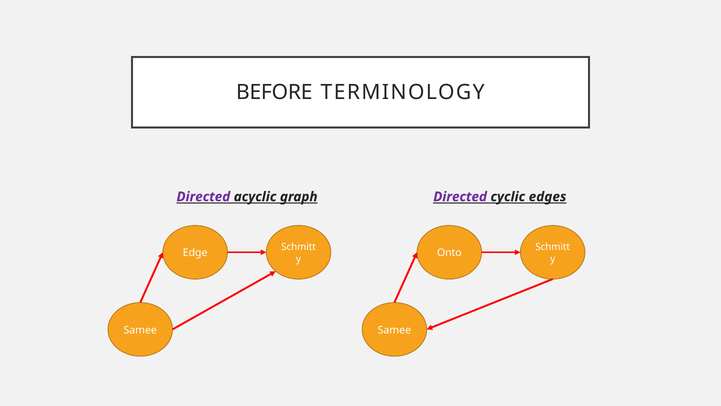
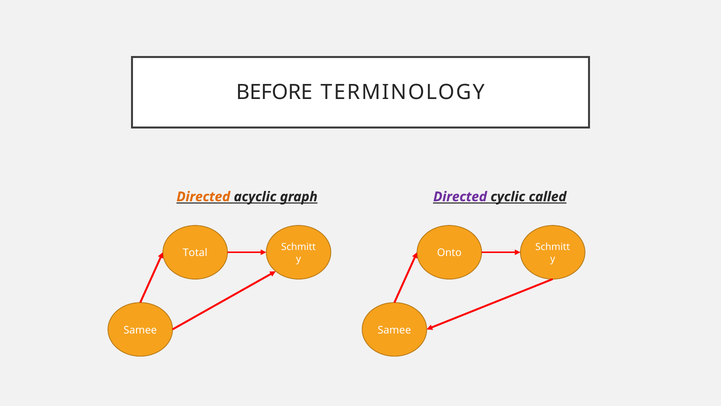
Directed colour: purple -> orange (203, 197)
edges: edges -> called (548, 197)
Edge: Edge -> Total (195, 253)
